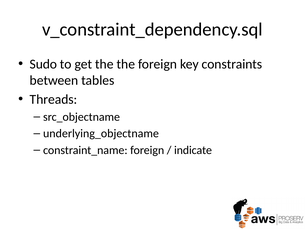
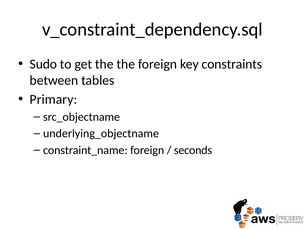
Threads: Threads -> Primary (53, 99)
indicate: indicate -> seconds (193, 150)
